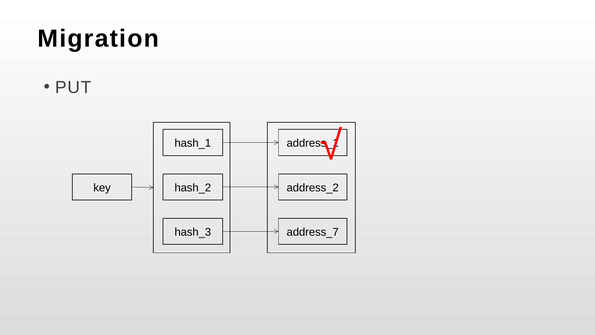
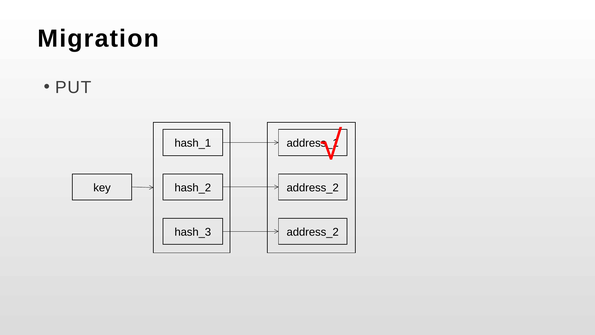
address_7: address_7 -> address_2 (313, 232)
